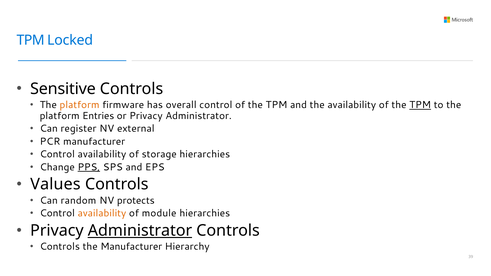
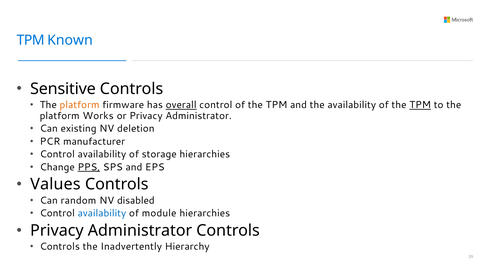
Locked: Locked -> Known (70, 40)
overall underline: none -> present (181, 105)
Entries: Entries -> Works (98, 116)
register: register -> existing (79, 129)
external: external -> deletion (136, 129)
protects: protects -> disabled (136, 201)
availability colour: orange -> blue (102, 213)
Administrator underline: present -> none (140, 231)
the Manufacturer: Manufacturer -> Inadvertently (131, 247)
